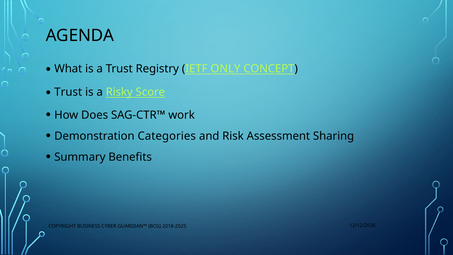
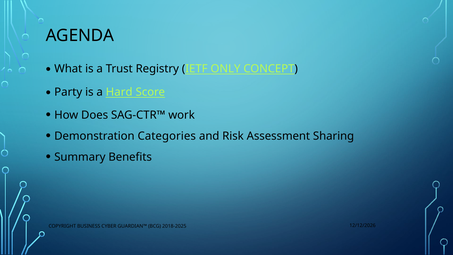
Trust: Trust -> Party (68, 92)
Risky: Risky -> Hard (119, 92)
